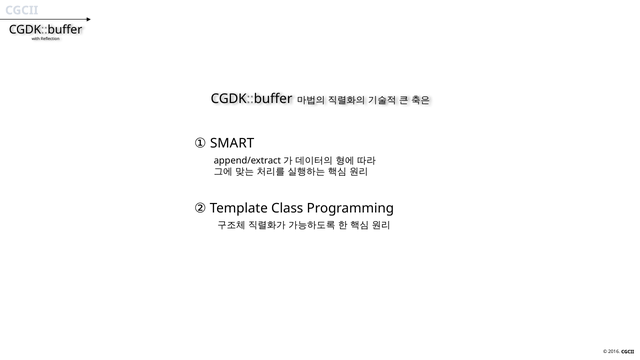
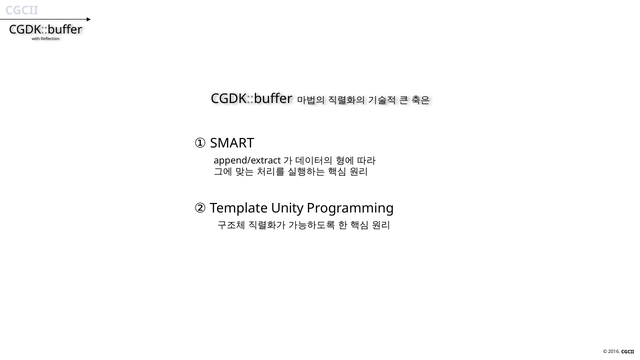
Class: Class -> Unity (287, 208)
